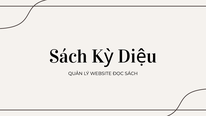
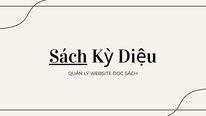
Sách underline: none -> present (68, 56)
